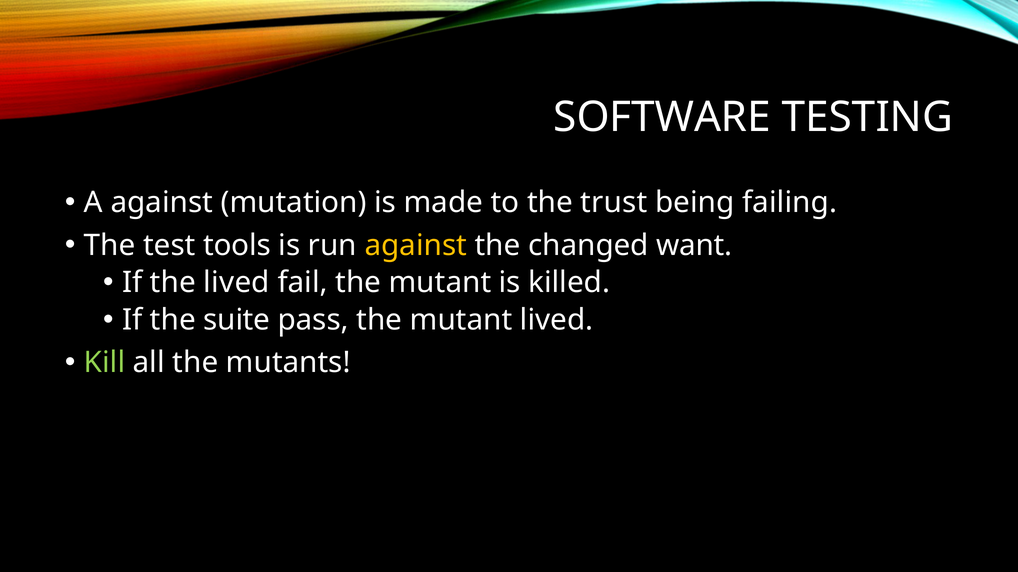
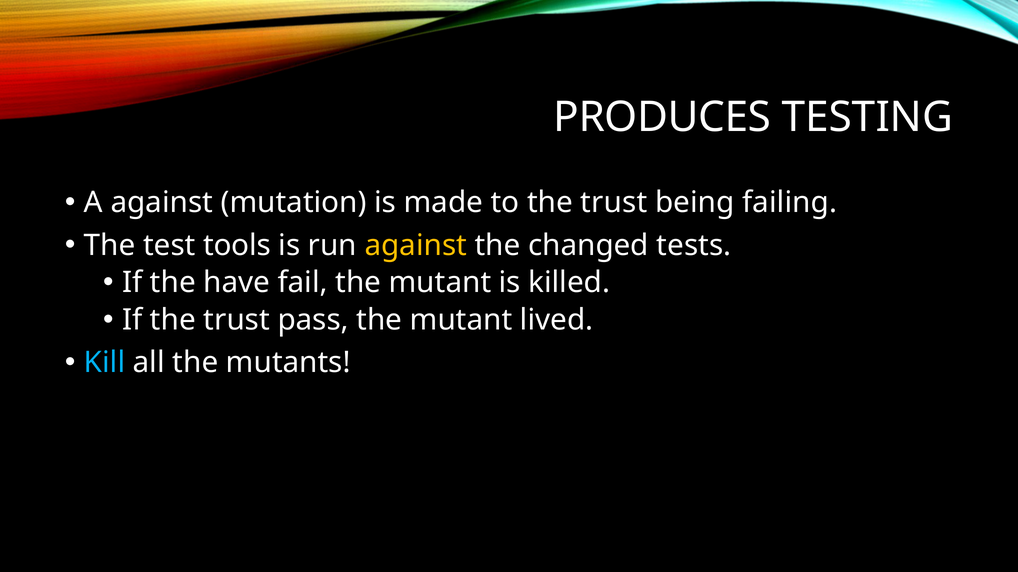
SOFTWARE: SOFTWARE -> PRODUCES (662, 118)
want: want -> tests (694, 246)
the lived: lived -> have (237, 283)
If the suite: suite -> trust (237, 320)
Kill colour: light green -> light blue (105, 363)
